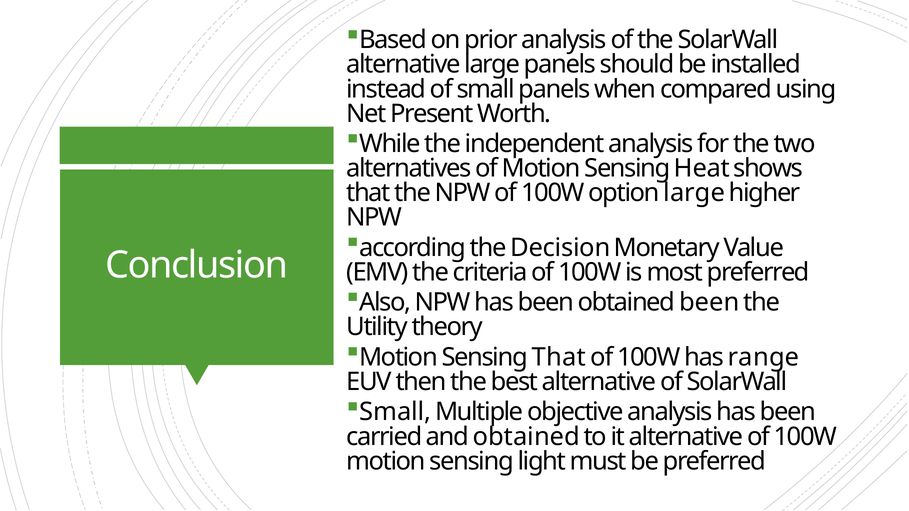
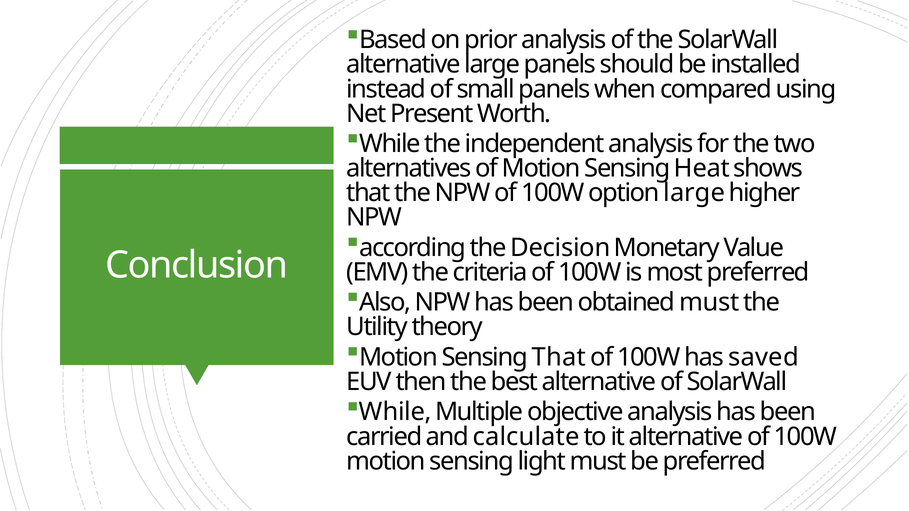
obtained been: been -> must (709, 303)
range: range -> saved (764, 357)
Small: Small -> While (395, 412)
and obtained: obtained -> calculate (526, 437)
